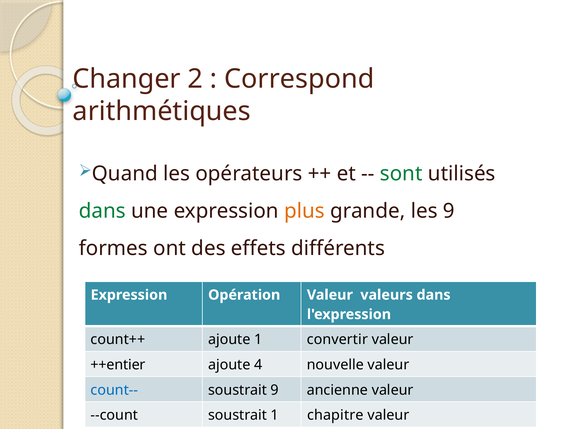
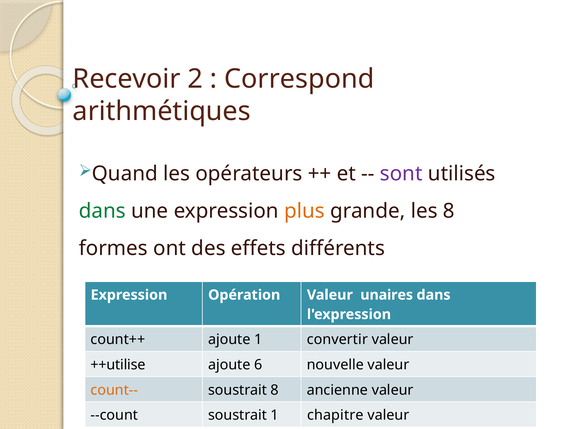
Changer: Changer -> Recevoir (127, 79)
sont colour: green -> purple (401, 174)
les 9: 9 -> 8 (449, 211)
valeurs: valeurs -> unaires (387, 295)
++entier: ++entier -> ++utilise (118, 365)
4: 4 -> 6 (258, 365)
count-- colour: blue -> orange (114, 390)
soustrait 9: 9 -> 8 (275, 390)
